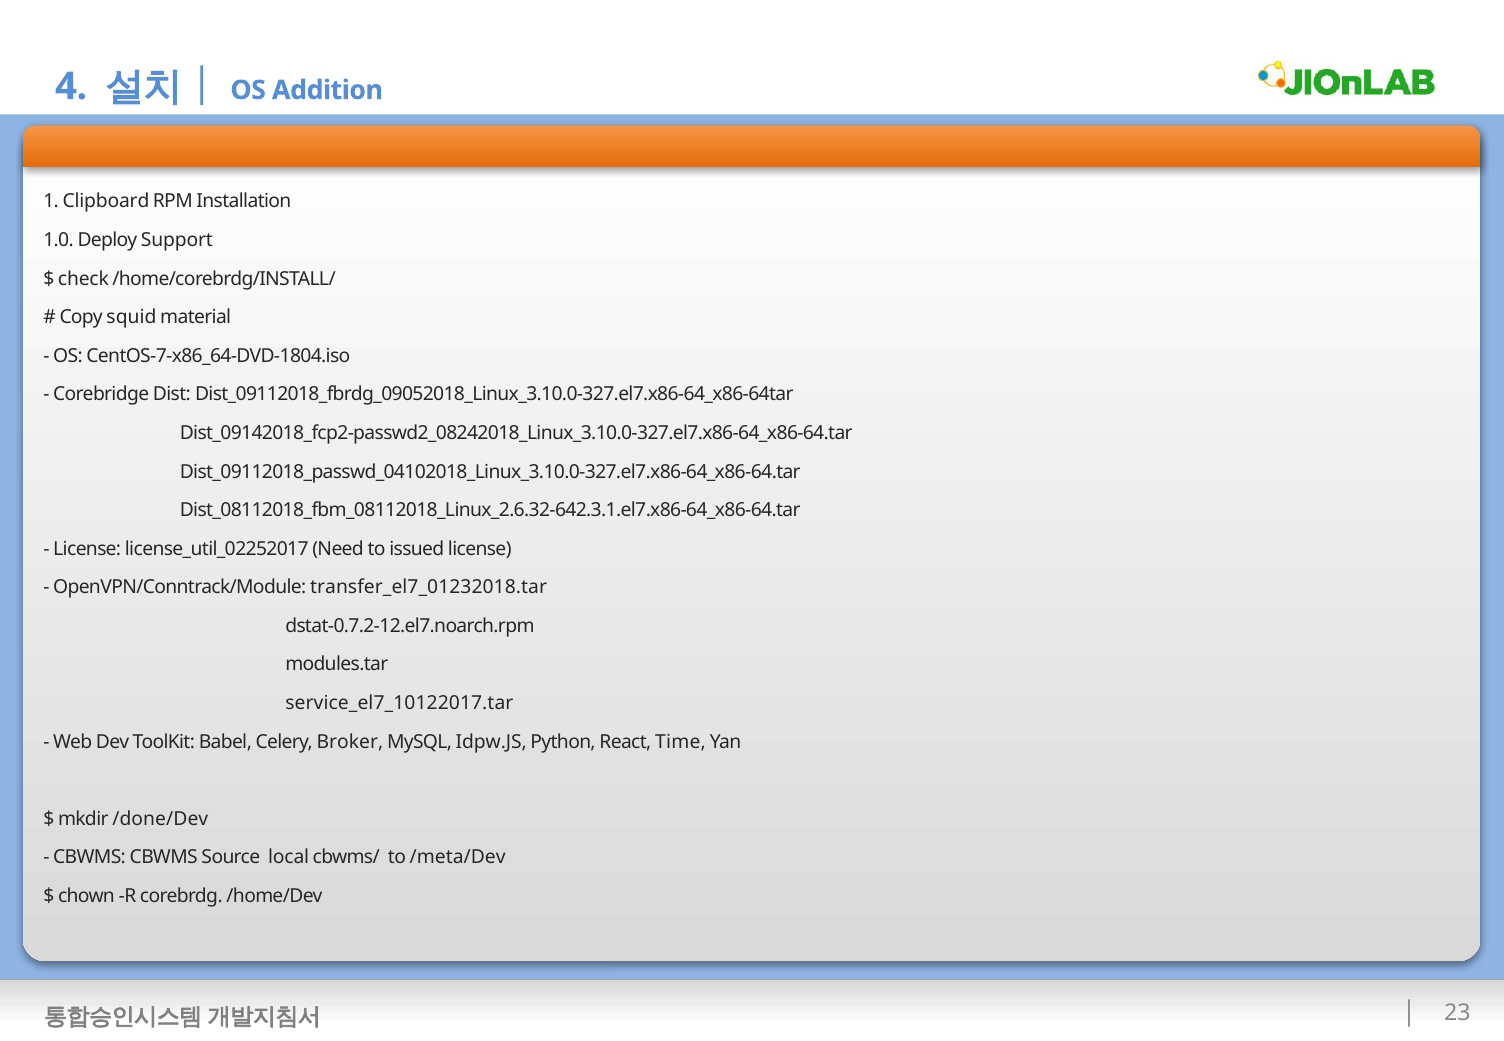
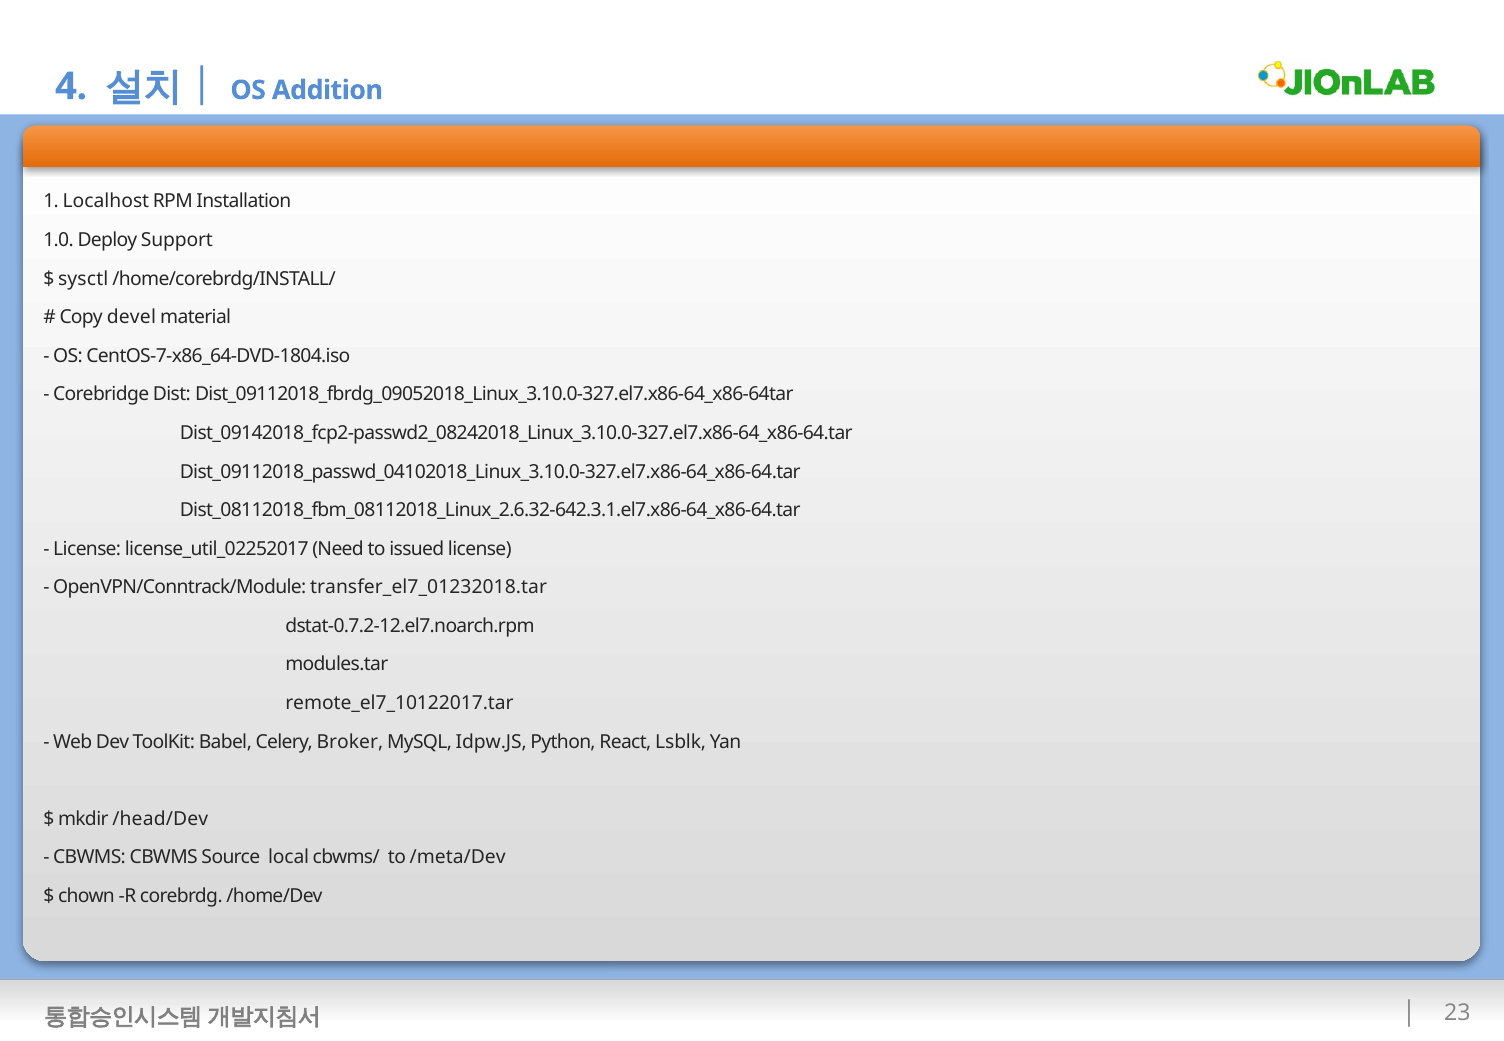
Clipboard: Clipboard -> Localhost (106, 202)
check: check -> sysctl (83, 279)
squid: squid -> devel (131, 317)
service_el7_10122017.tar: service_el7_10122017.tar -> remote_el7_10122017.tar (399, 703)
Time: Time -> Lsblk (681, 742)
/done/Dev: /done/Dev -> /head/Dev (160, 819)
